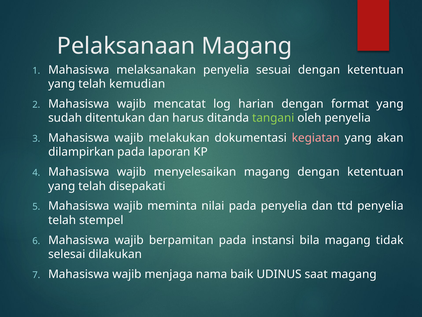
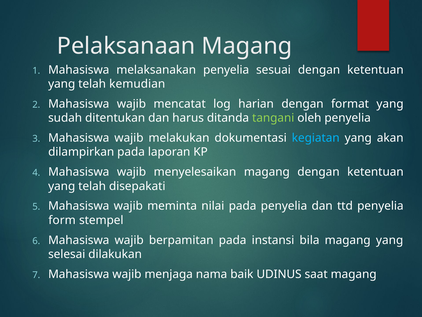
kegiatan colour: pink -> light blue (316, 138)
telah: telah -> form (62, 220)
magang tidak: tidak -> yang (390, 240)
